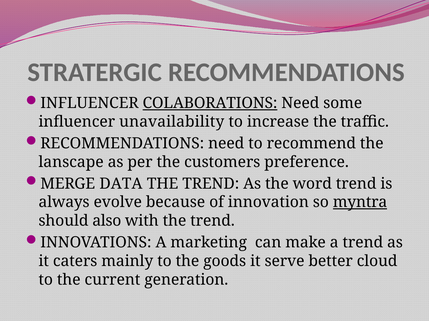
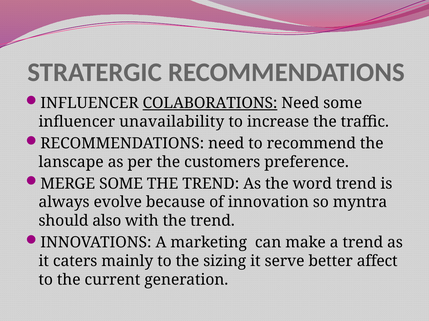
MERGE DATA: DATA -> SOME (121, 184)
myntra underline: present -> none (360, 203)
goods: goods -> sizing (225, 262)
cloud: cloud -> affect (377, 262)
